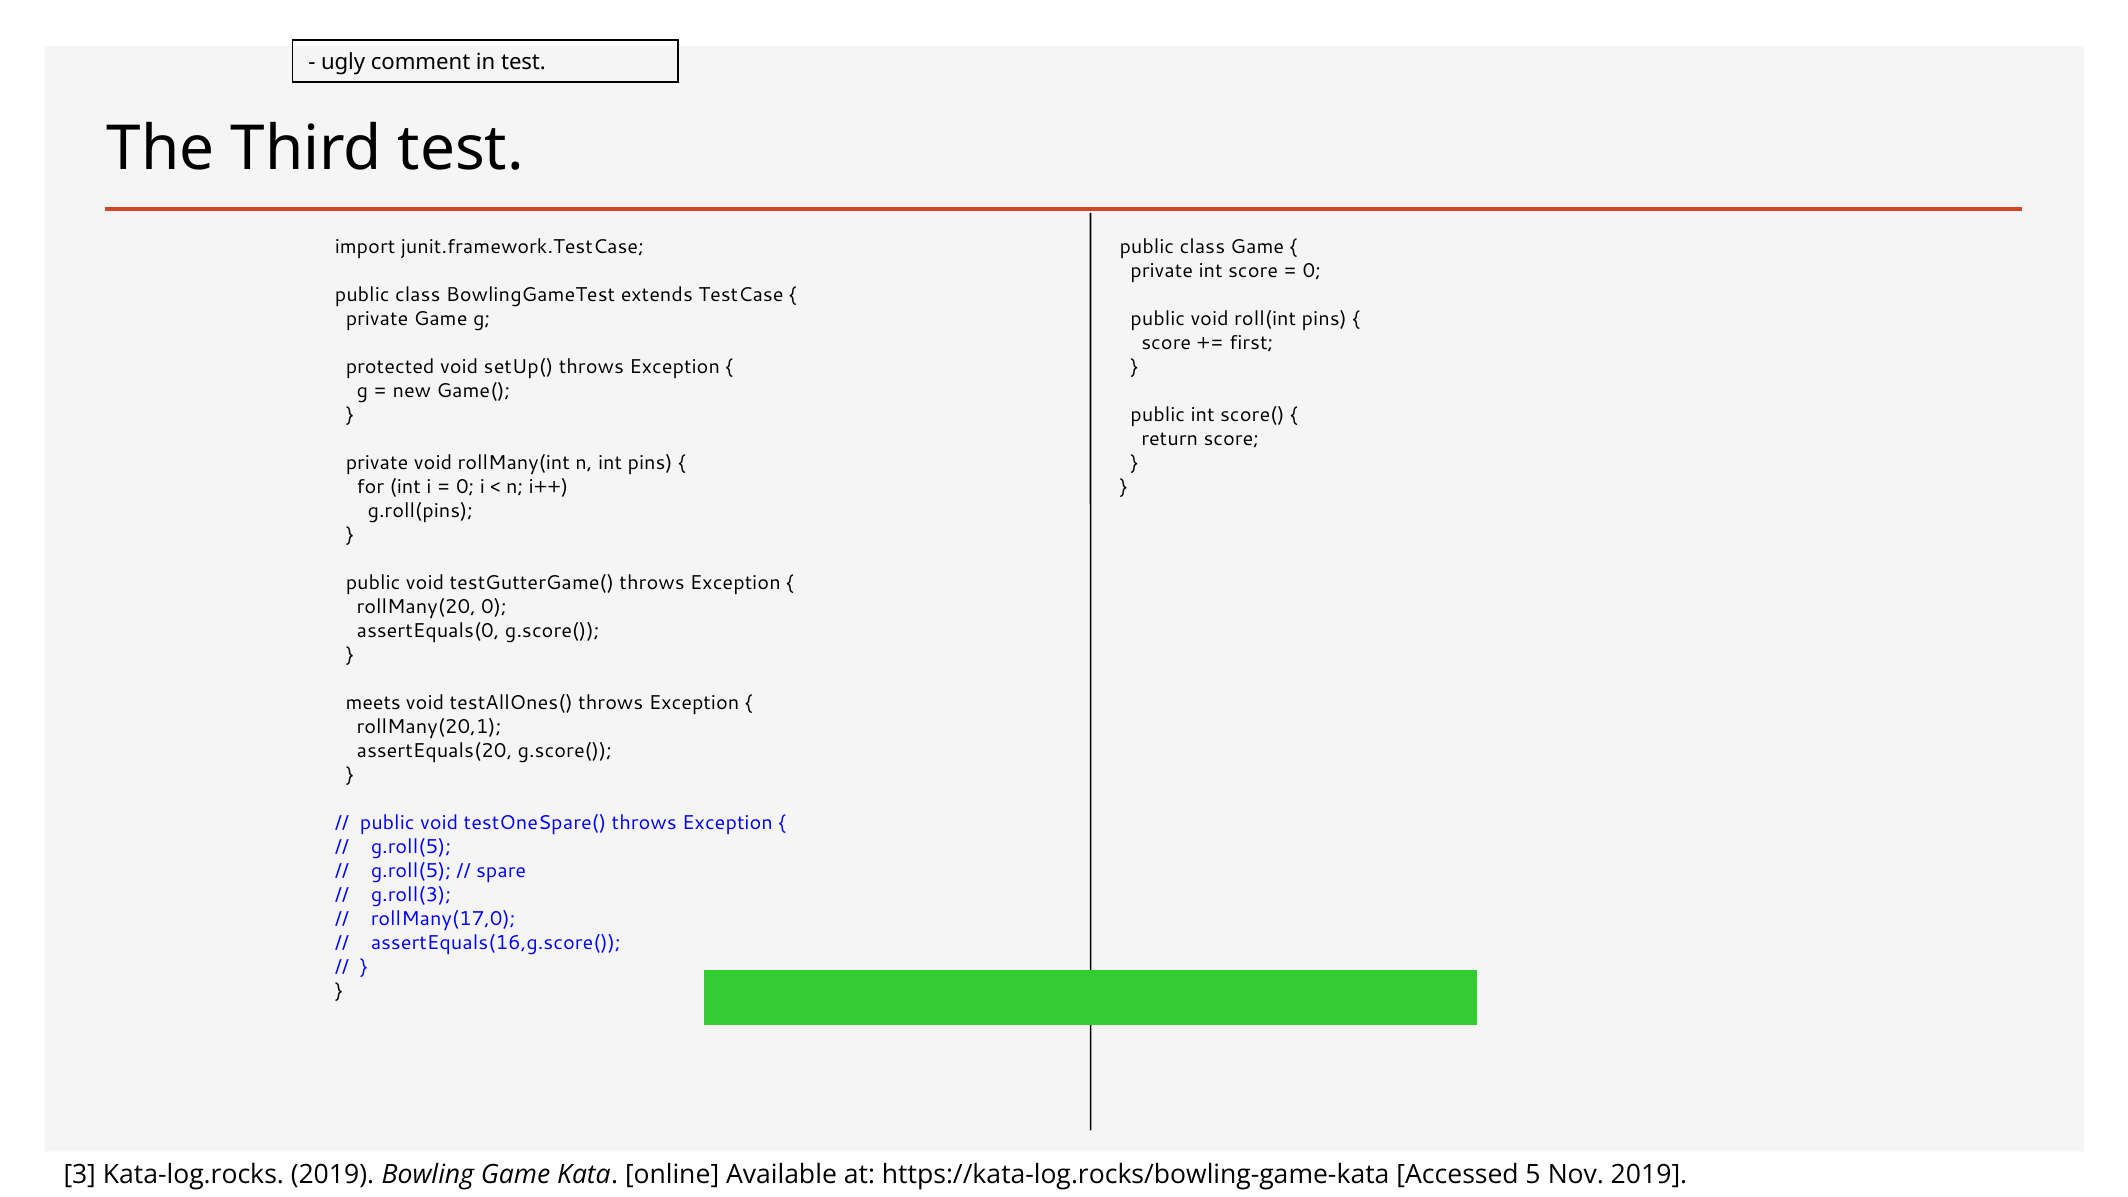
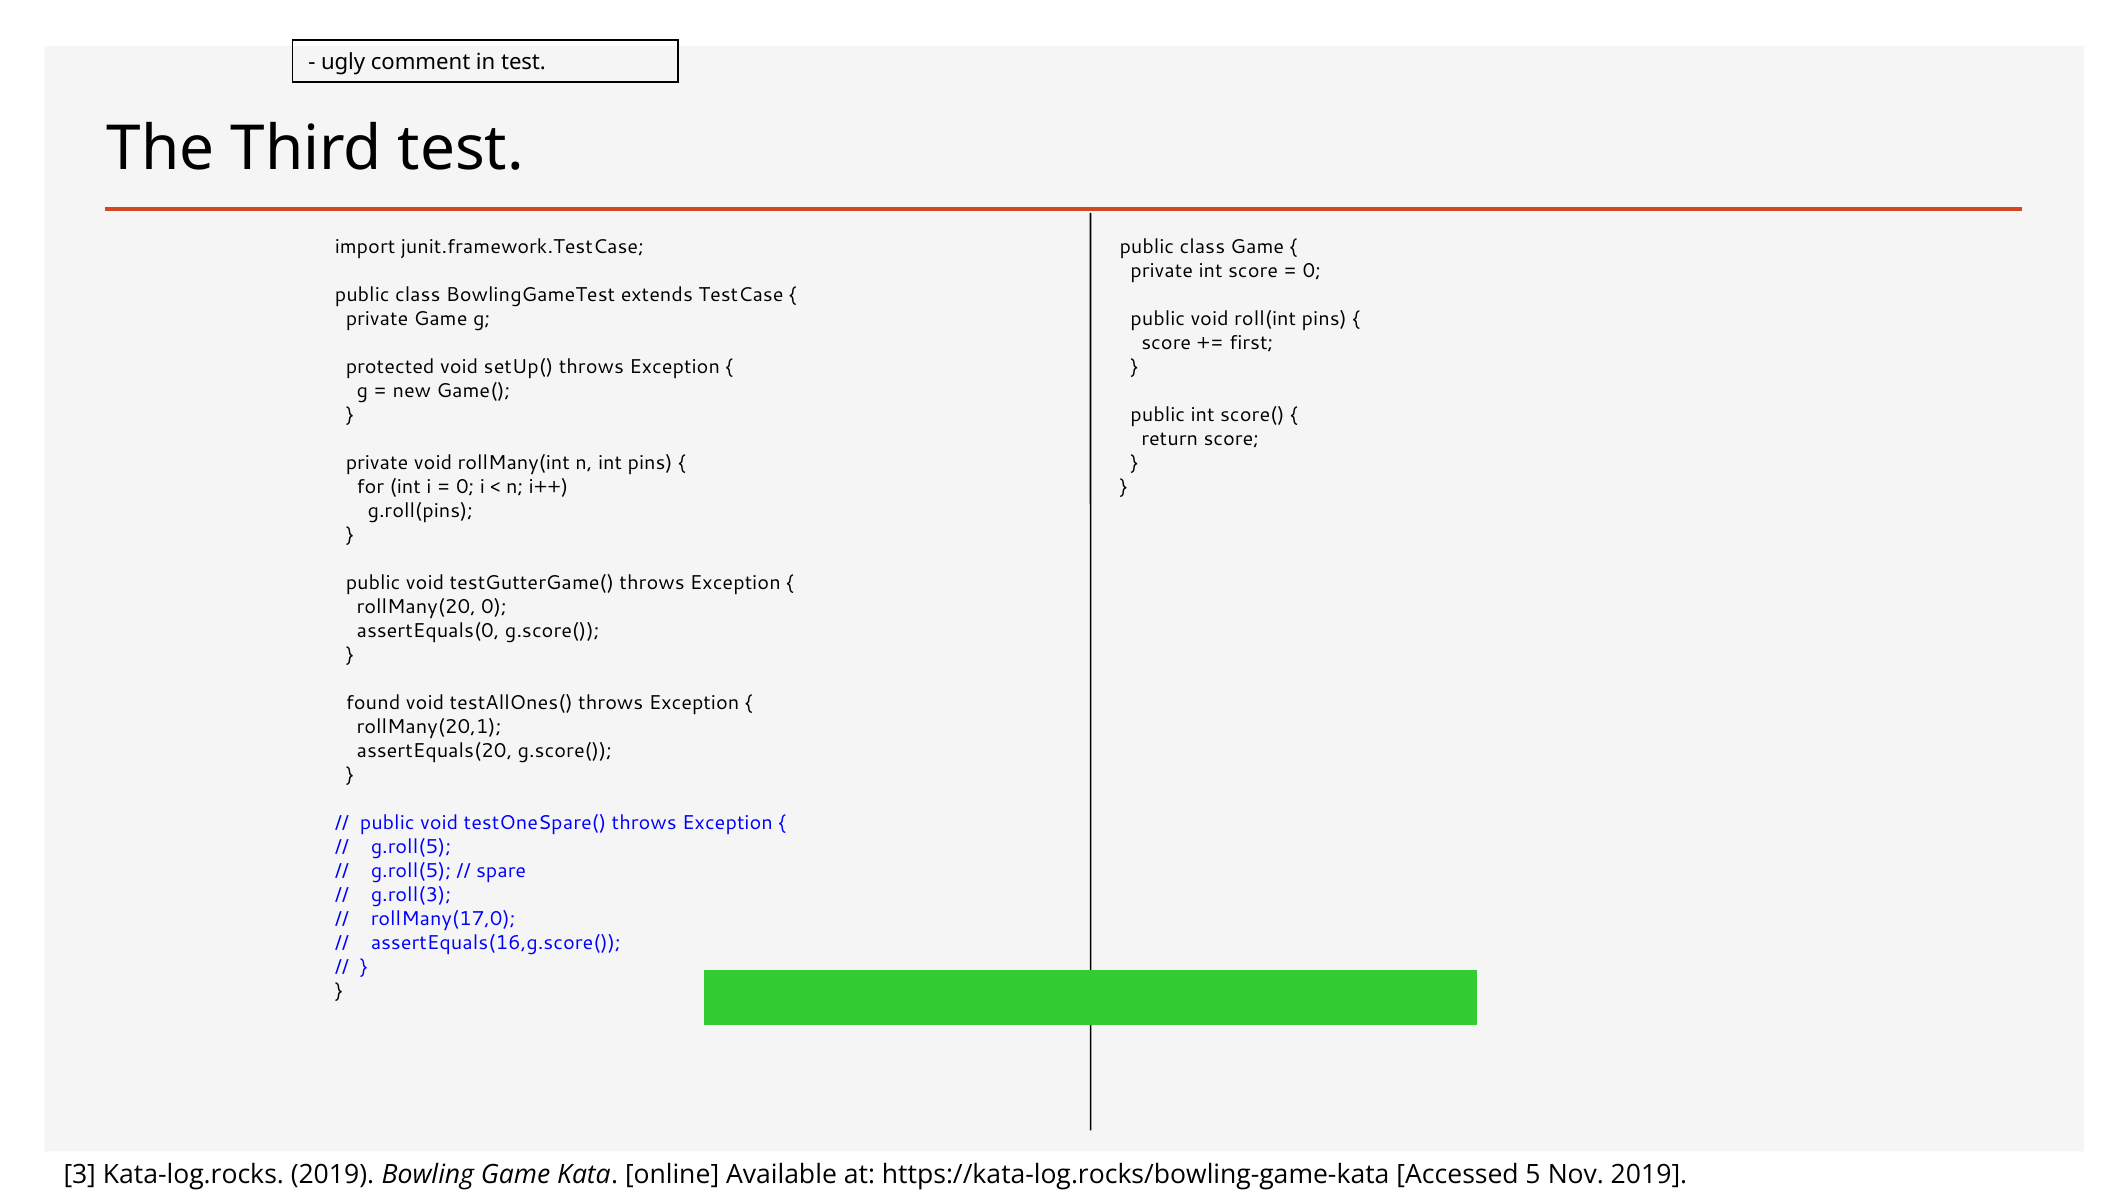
meets: meets -> found (373, 703)
